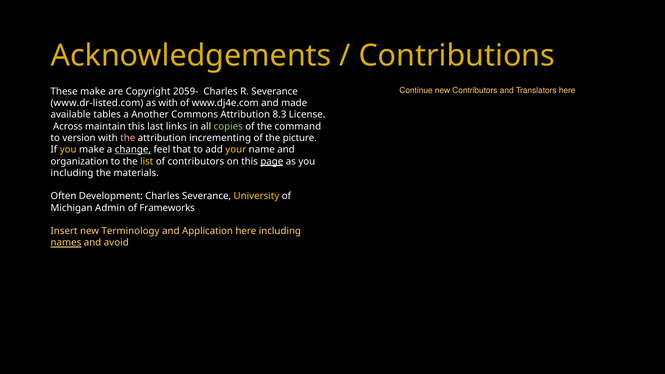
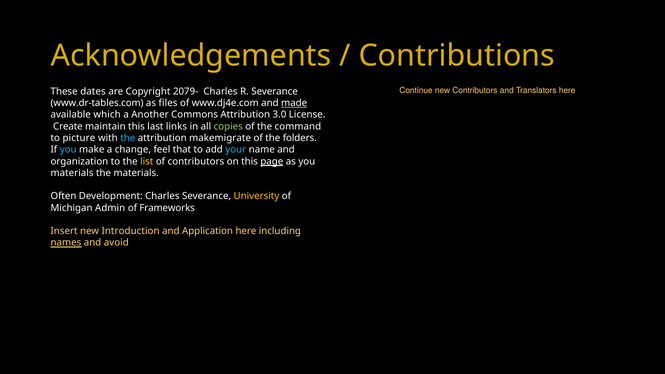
These make: make -> dates (93, 91)
2059-: 2059- -> 2079- (186, 91)
www.dr-listed.com: www.dr-listed.com -> www.dr-tables.com (97, 103)
as with: with -> files (168, 103)
made underline: none -> present (294, 103)
tables: tables -> which (107, 115)
8.3: 8.3 -> 3.0 (279, 115)
Across: Across -> Create (68, 126)
version: version -> picture (79, 138)
the colour: pink -> light blue (128, 138)
incrementing: incrementing -> makemigrate (220, 138)
picture: picture -> folders (300, 138)
you colour: yellow -> light blue (68, 150)
change underline: present -> none (133, 150)
your colour: yellow -> light blue (236, 150)
including: including -> materials (72, 173)
Terminology: Terminology -> Introduction (131, 231)
